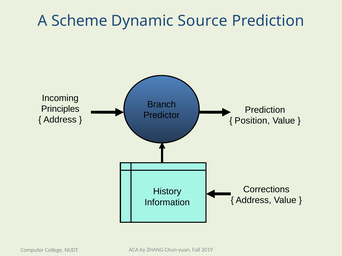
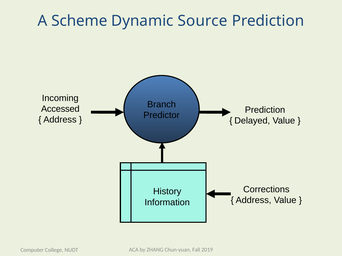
Principles: Principles -> Accessed (60, 109)
Position: Position -> Delayed (252, 121)
